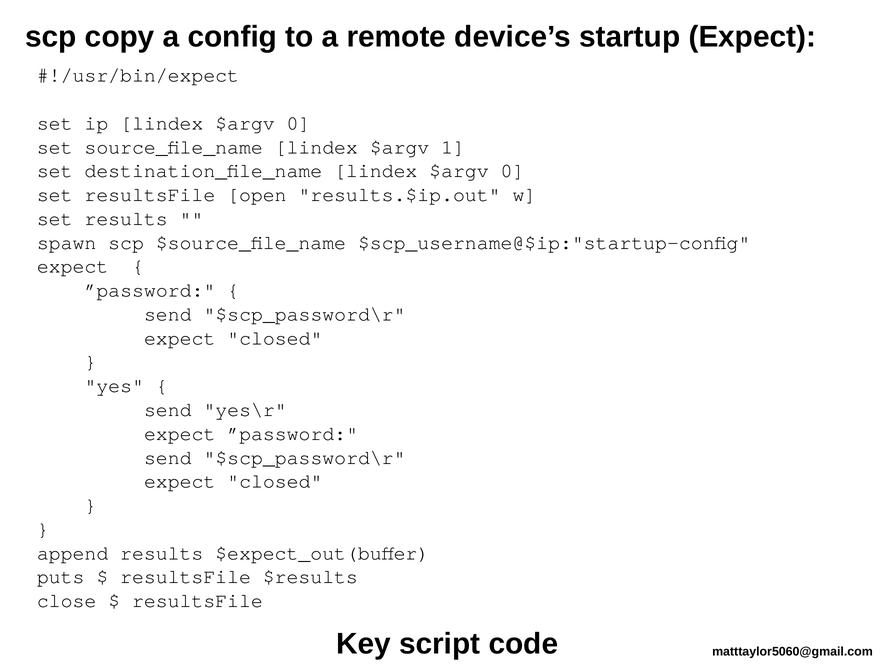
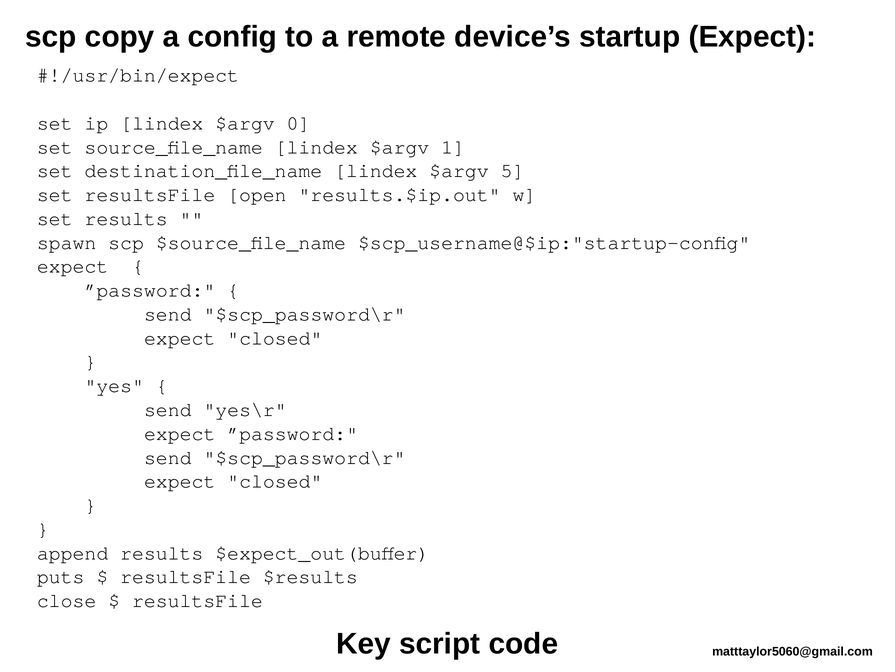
destination_file_name lindex $argv 0: 0 -> 5 (513, 171)
